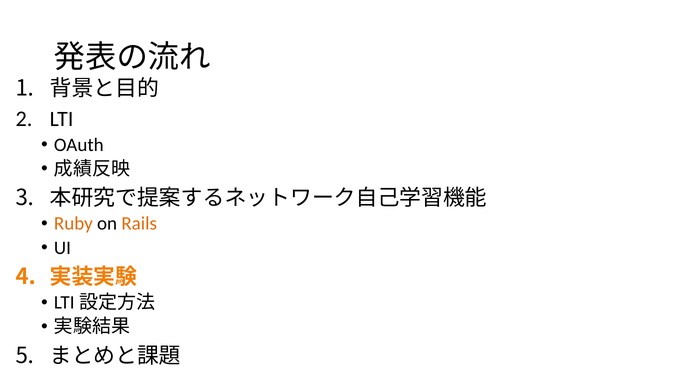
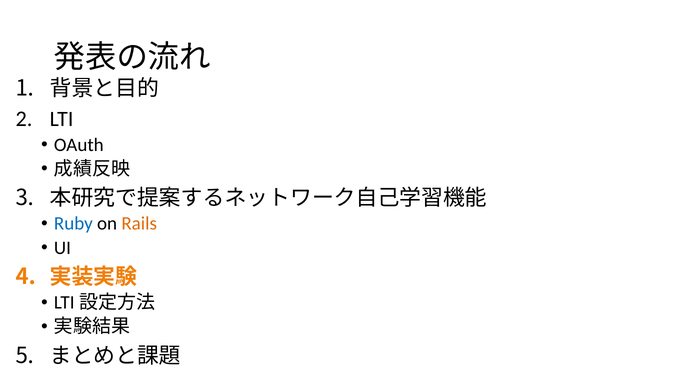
Ruby colour: orange -> blue (73, 224)
